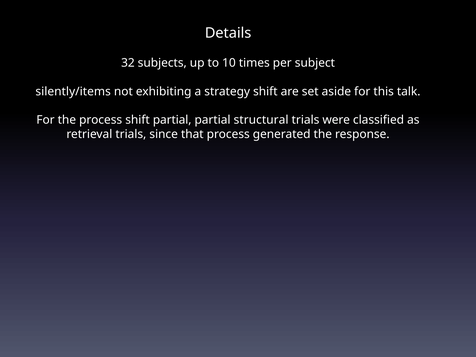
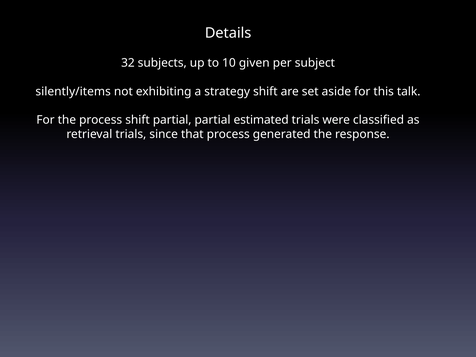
times: times -> given (254, 63)
structural: structural -> estimated (261, 120)
